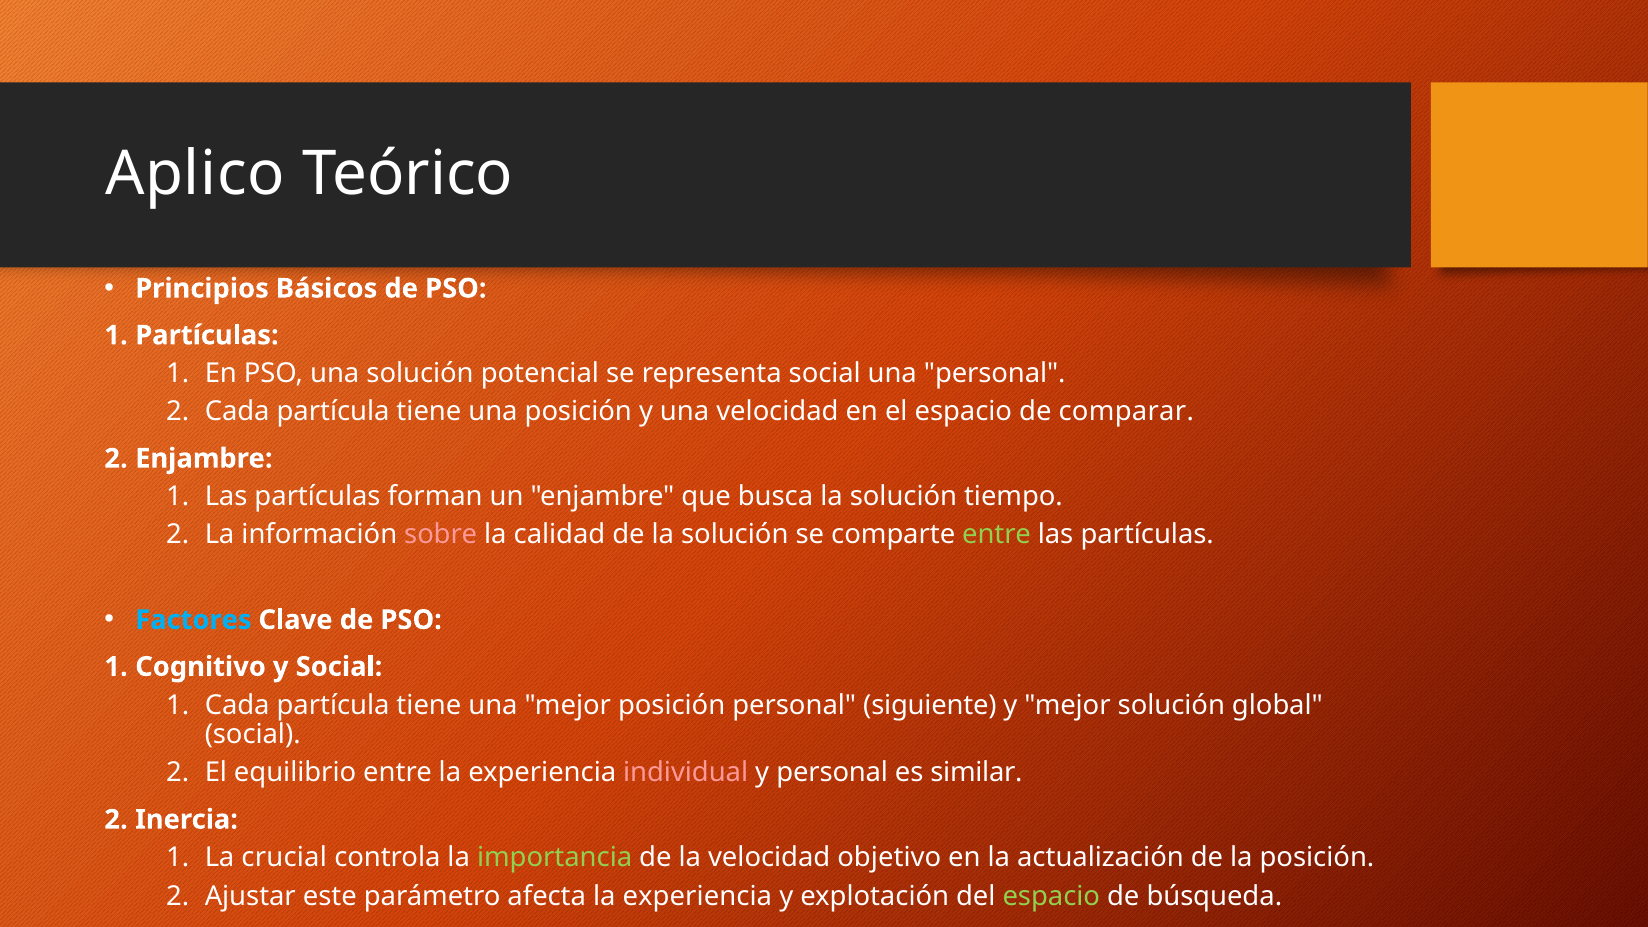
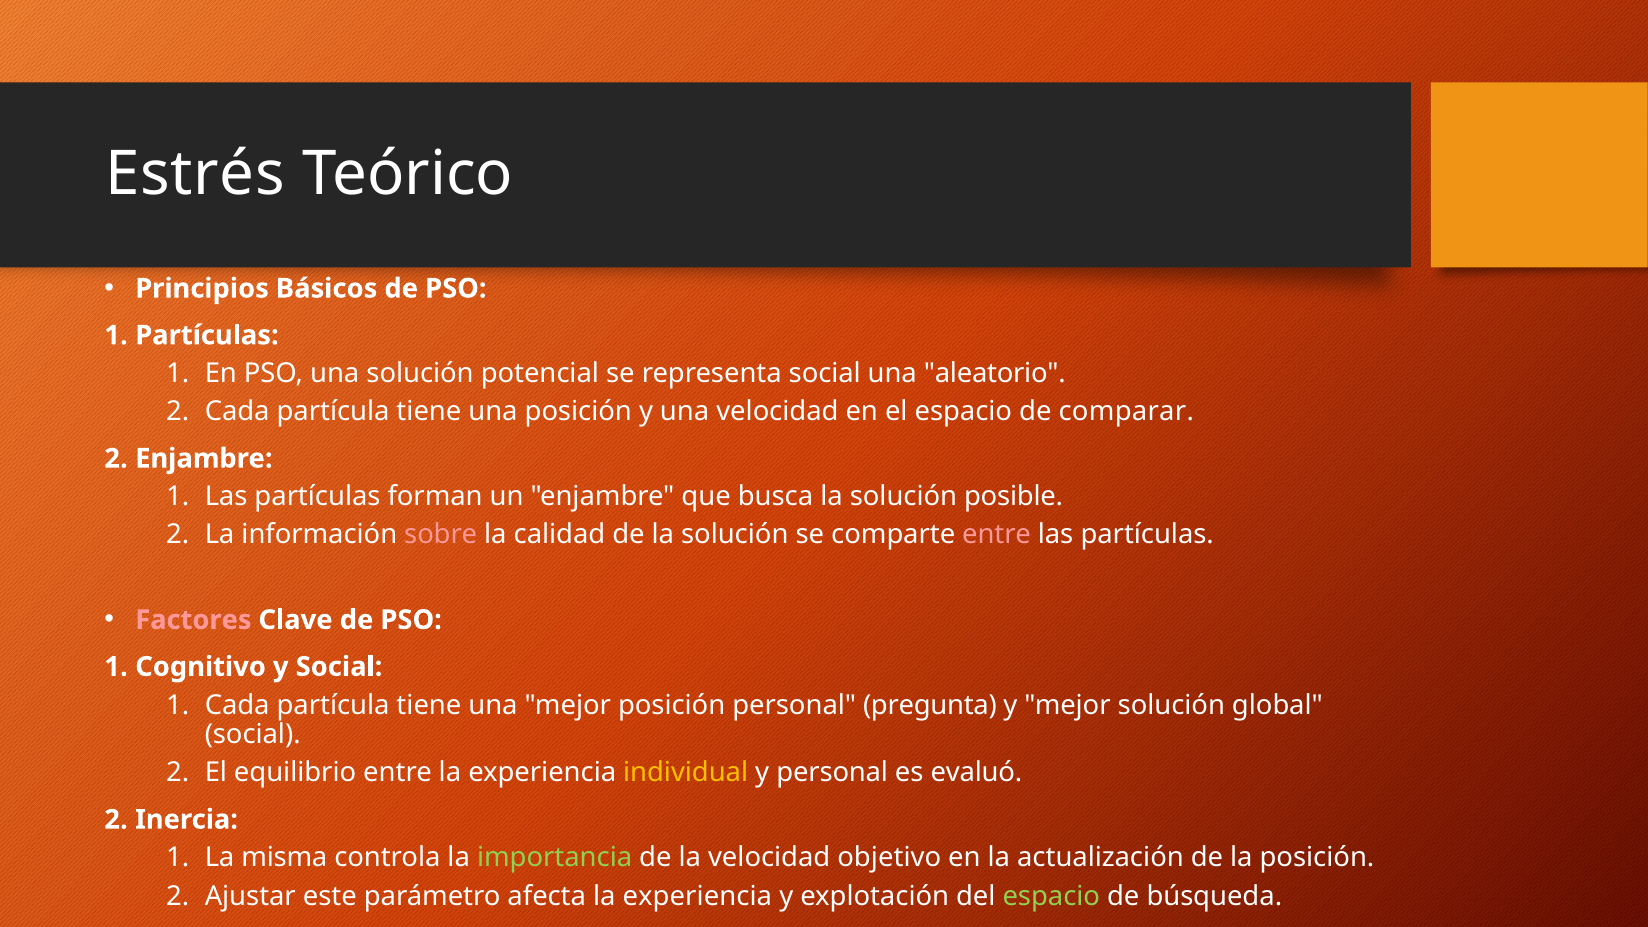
Aplico: Aplico -> Estrés (195, 174)
una personal: personal -> aleatorio (995, 374)
tiempo: tiempo -> posible (1014, 497)
entre colour: light green -> pink (997, 535)
Factores colour: light blue -> pink (193, 620)
siguiente: siguiente -> pregunta (930, 705)
individual colour: pink -> yellow (686, 773)
similar: similar -> evaluó (976, 773)
crucial: crucial -> misma (284, 858)
